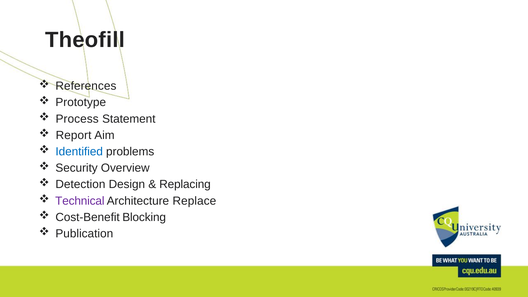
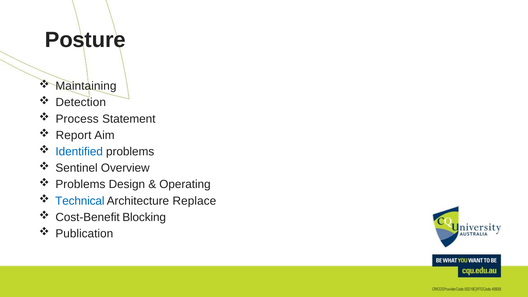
Theofill: Theofill -> Posture (85, 40)
References: References -> Maintaining (86, 86)
Prototype: Prototype -> Detection (81, 102)
Security: Security -> Sentinel (77, 168)
Detection: Detection -> Problems (80, 184)
Replacing: Replacing -> Operating (185, 184)
Technical colour: purple -> blue (80, 201)
